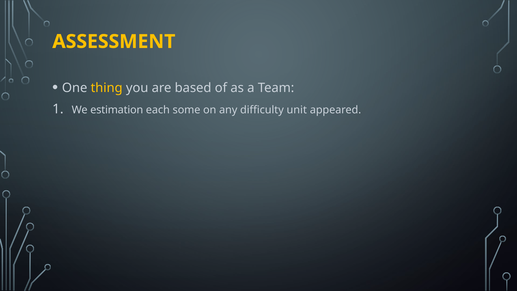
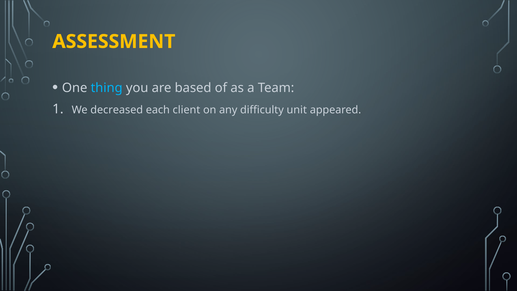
thing colour: yellow -> light blue (107, 88)
estimation: estimation -> decreased (117, 110)
some: some -> client (186, 110)
